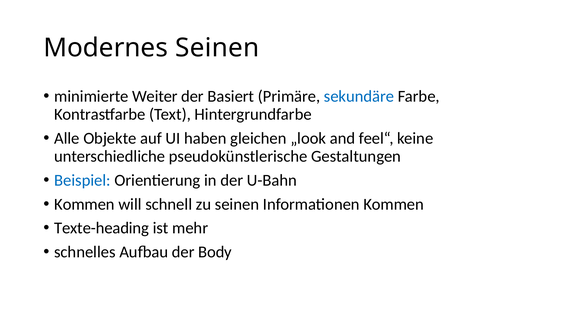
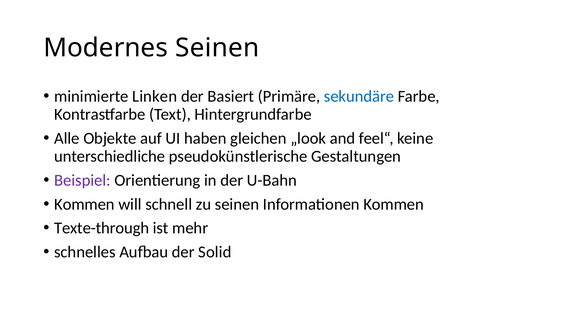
Weiter: Weiter -> Linken (155, 96)
Beispiel colour: blue -> purple (82, 180)
Texte-heading: Texte-heading -> Texte-through (102, 228)
Body: Body -> Solid (215, 252)
